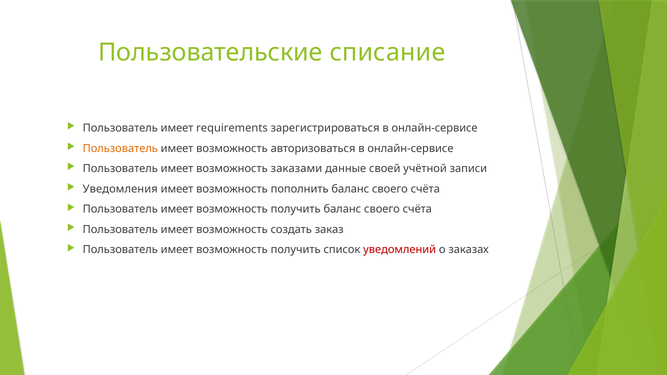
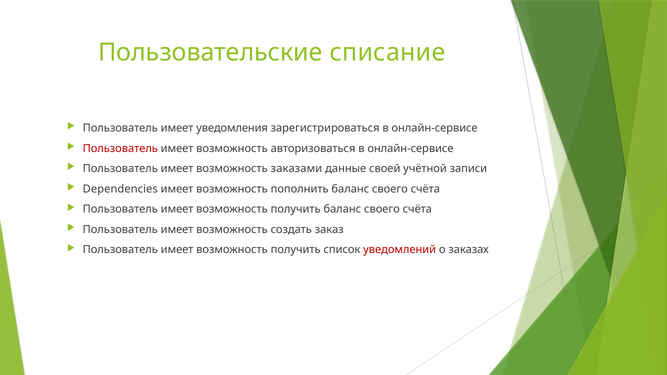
requirements: requirements -> уведомления (232, 128)
Пользователь colour: orange -> red (120, 148)
Уведомления: Уведомления -> Dependencies (120, 189)
